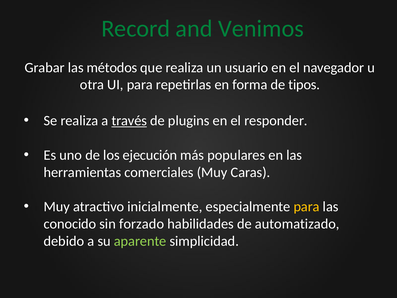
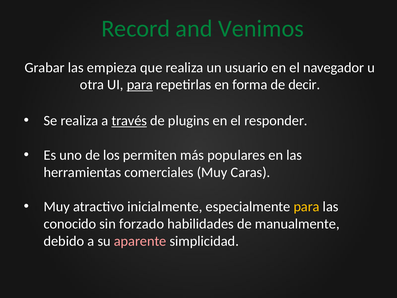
métodos: métodos -> empieza (112, 67)
para underline: none -> present (140, 85)
tipos: tipos -> decir (304, 85)
ejecución: ejecución -> permiten (150, 155)
automatizado: automatizado -> manualmente (297, 224)
aparente colour: light green -> pink (140, 241)
